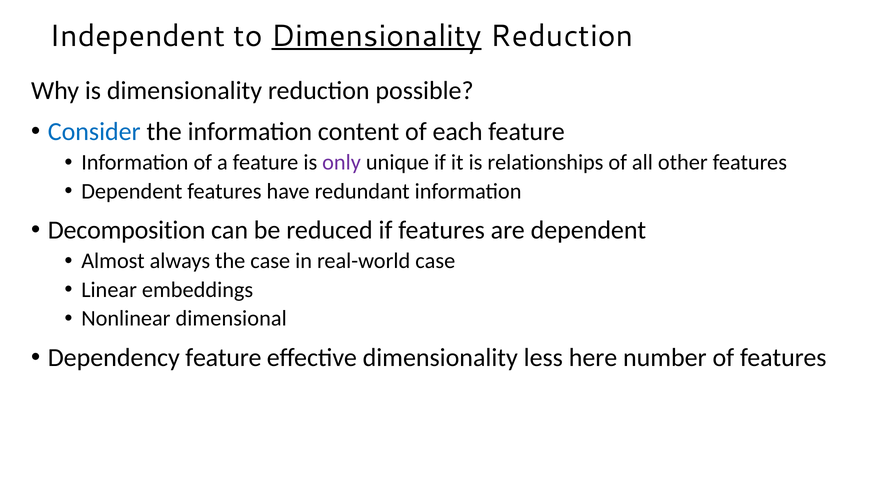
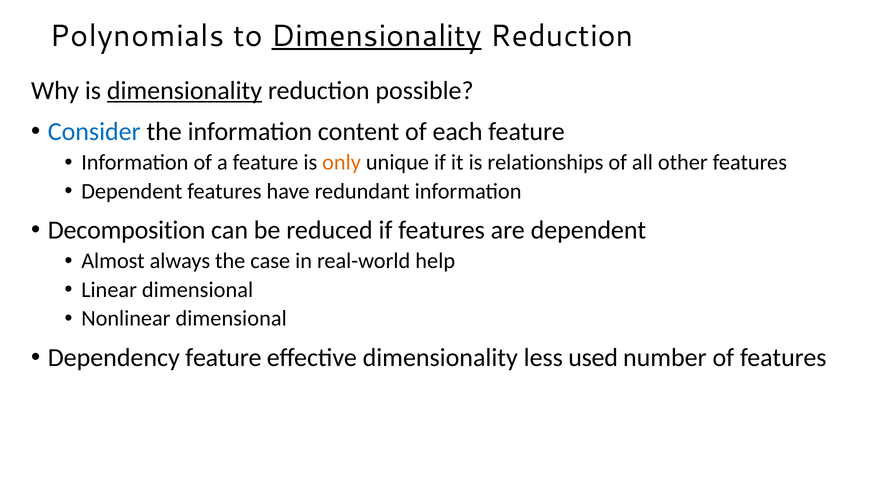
Independent: Independent -> Polynomials (137, 36)
dimensionality underline: none -> present (184, 91)
only colour: purple -> orange (342, 163)
real-world case: case -> help (435, 261)
Linear embeddings: embeddings -> dimensional (198, 290)
here: here -> used (593, 357)
